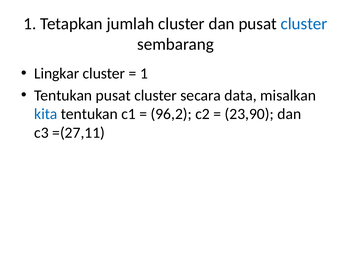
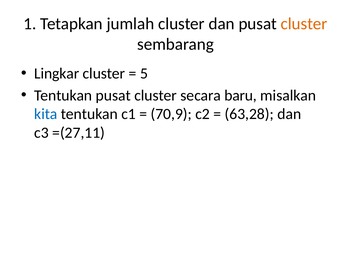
cluster colour: blue -> orange (304, 24)
1: 1 -> 5 (144, 74)
data: data -> baru (241, 95)
96,2: 96,2 -> 70,9 (171, 114)
23,90: 23,90 -> 63,28 (249, 114)
